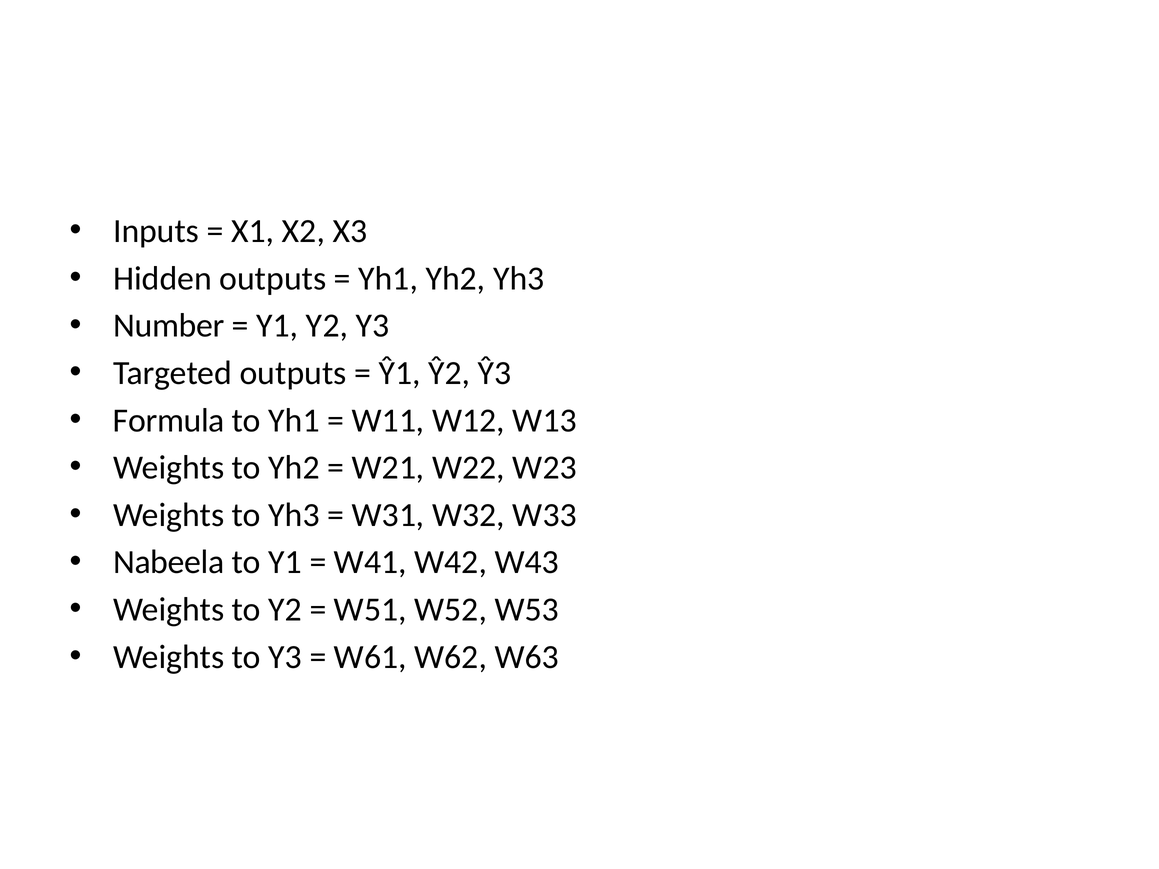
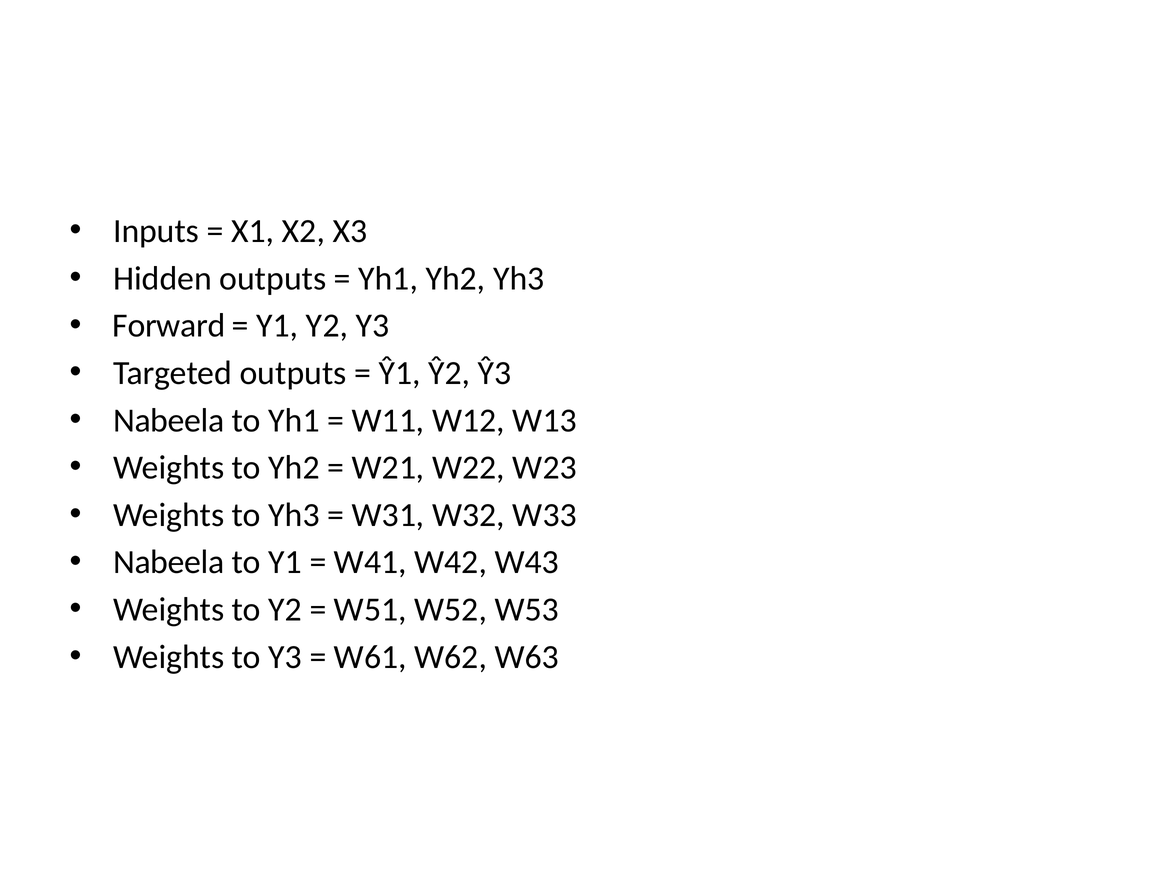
Number: Number -> Forward (169, 326)
Formula: Formula -> Nabeela (169, 421)
